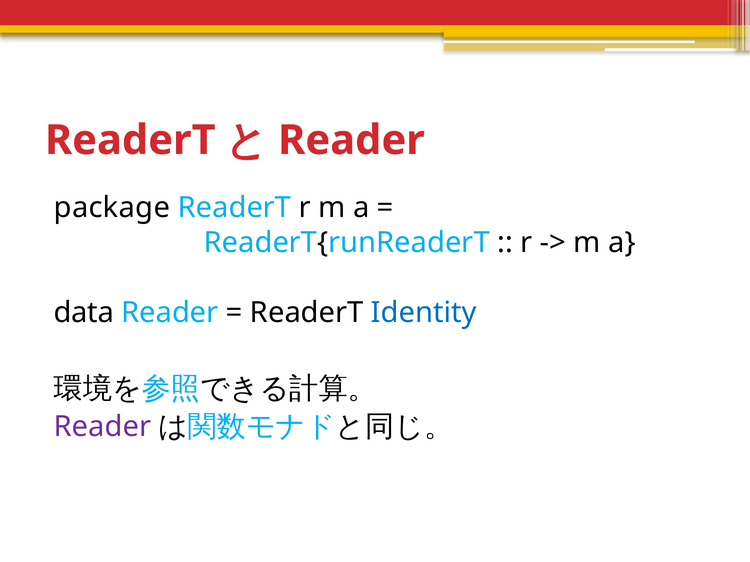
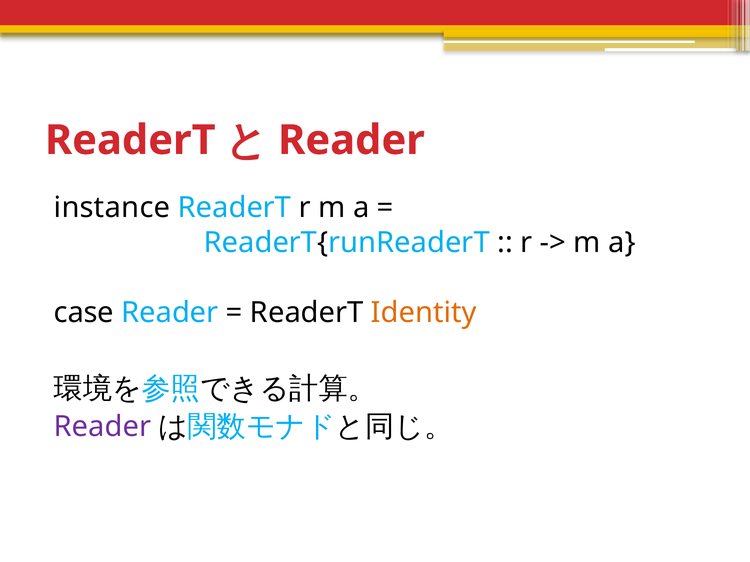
package: package -> instance (112, 208)
data: data -> case (84, 313)
Identity colour: blue -> orange (424, 313)
